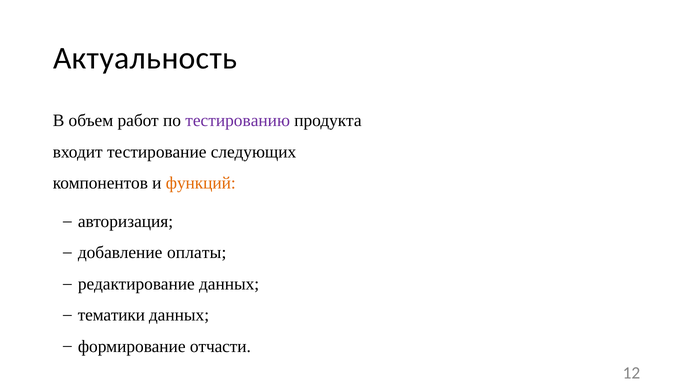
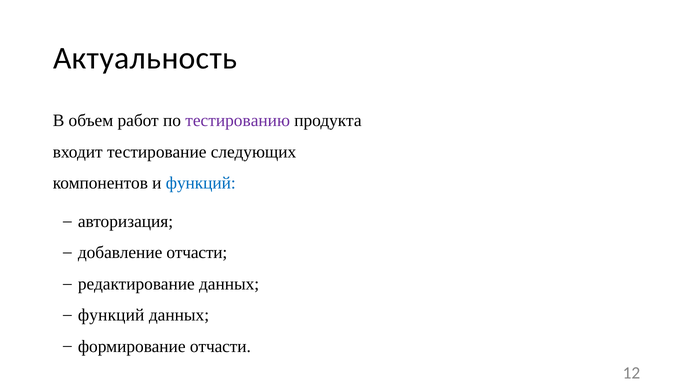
функций colour: orange -> blue (201, 183)
добавление оплаты: оплаты -> отчасти (197, 253)
тематики: тематики -> функций (111, 315)
